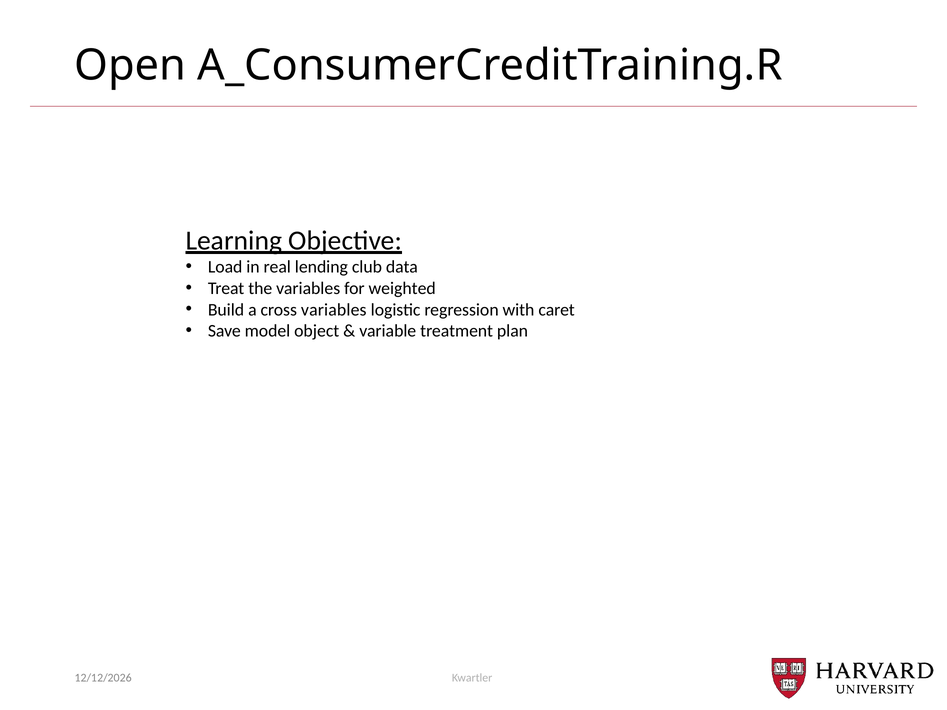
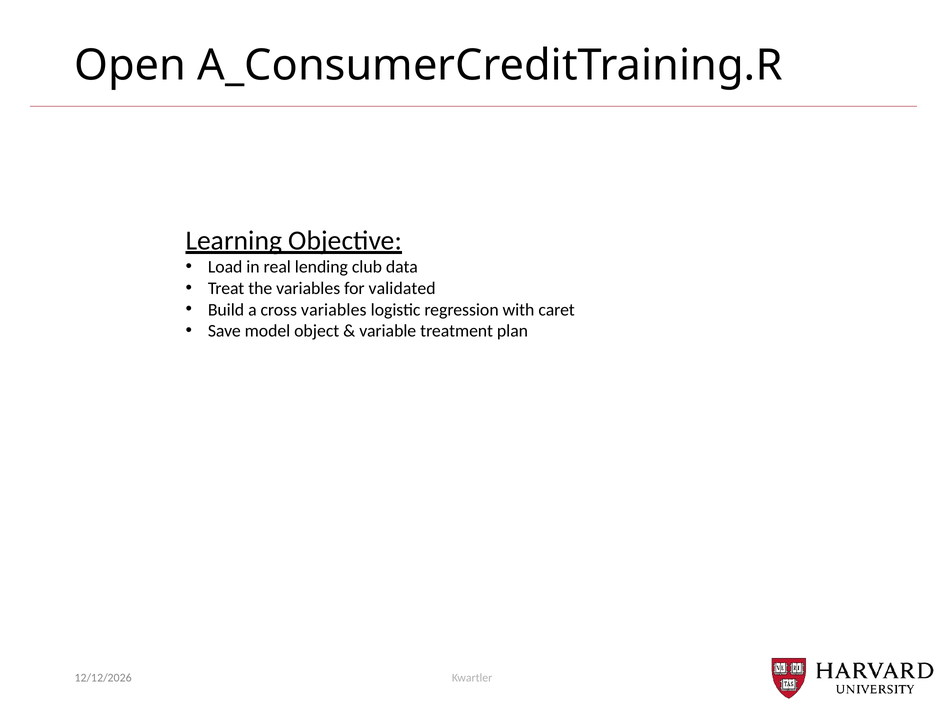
weighted: weighted -> validated (402, 288)
